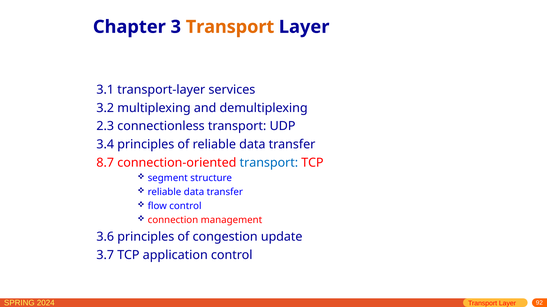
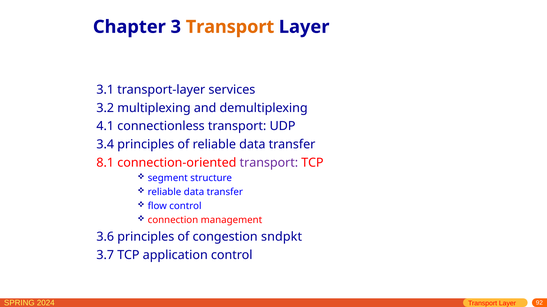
2.3: 2.3 -> 4.1 (105, 126)
8.7: 8.7 -> 8.1 (105, 163)
transport colour: blue -> purple (269, 163)
update: update -> sndpkt (282, 237)
